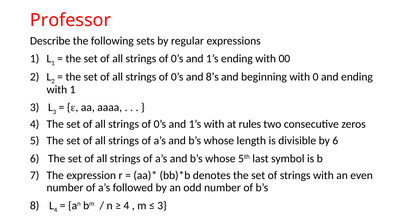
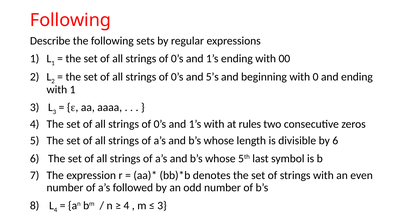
Professor: Professor -> Following (70, 20)
8’s: 8’s -> 5’s (212, 77)
